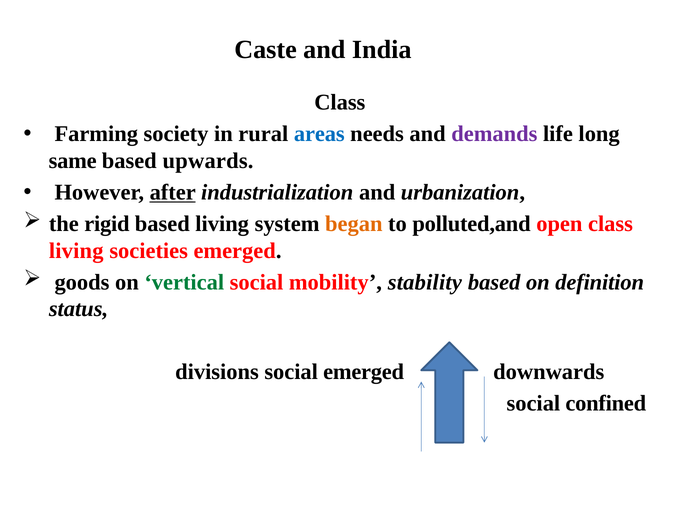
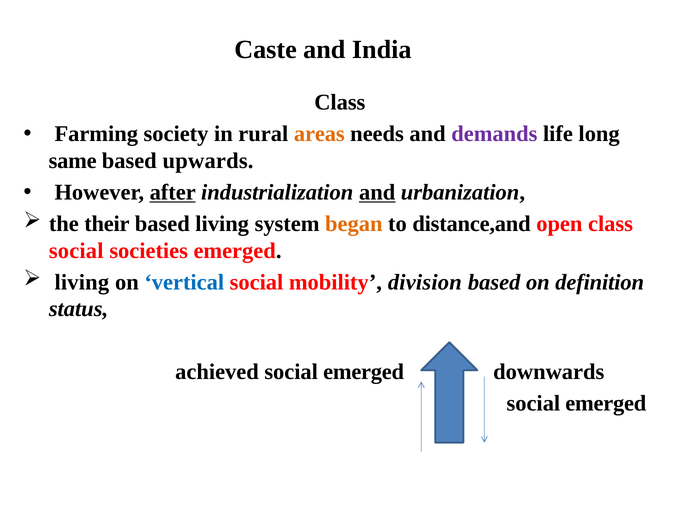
areas colour: blue -> orange (319, 134)
and underline: none -> present (377, 193)
rigid: rigid -> their (107, 224)
polluted,and: polluted,and -> distance,and (472, 224)
living: living -> social (76, 251)
goods: goods -> living (82, 282)
vertical colour: green -> blue (184, 282)
stability: stability -> division (425, 282)
divisions: divisions -> achieved (217, 372)
confined: confined -> emerged (606, 404)
